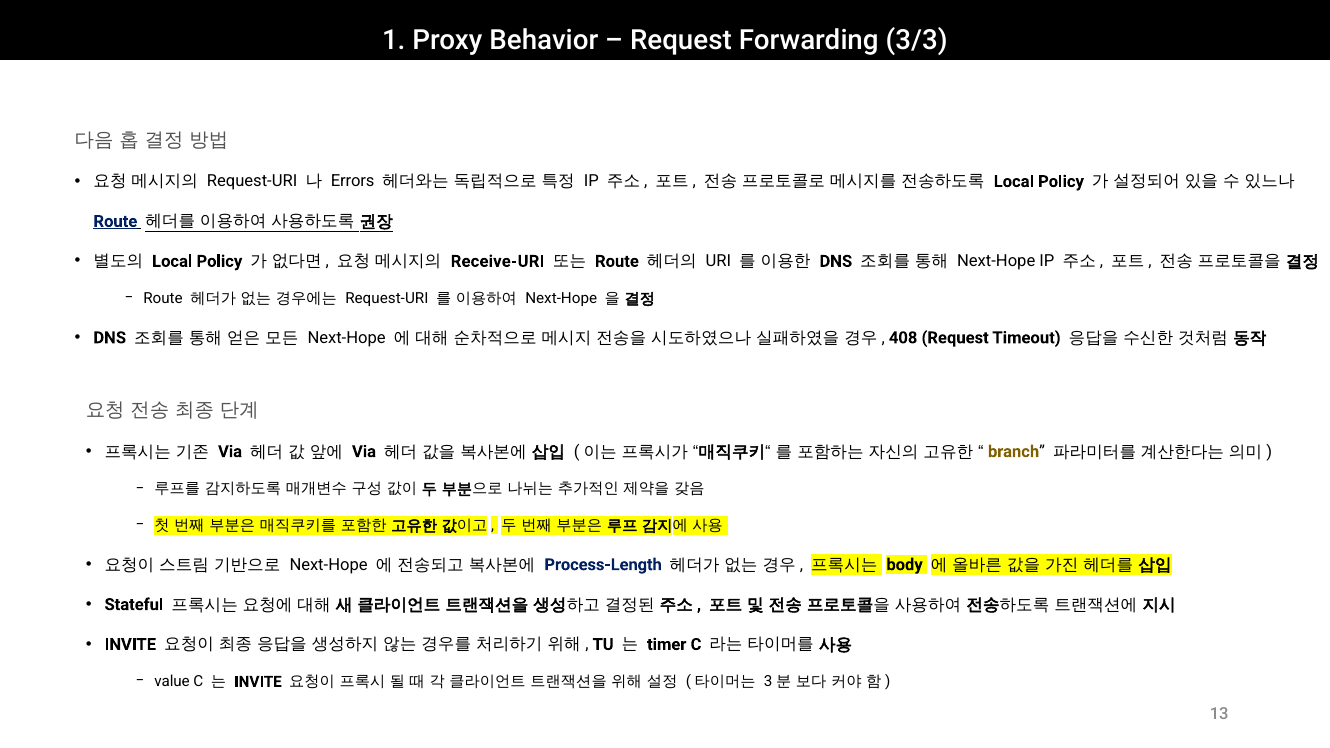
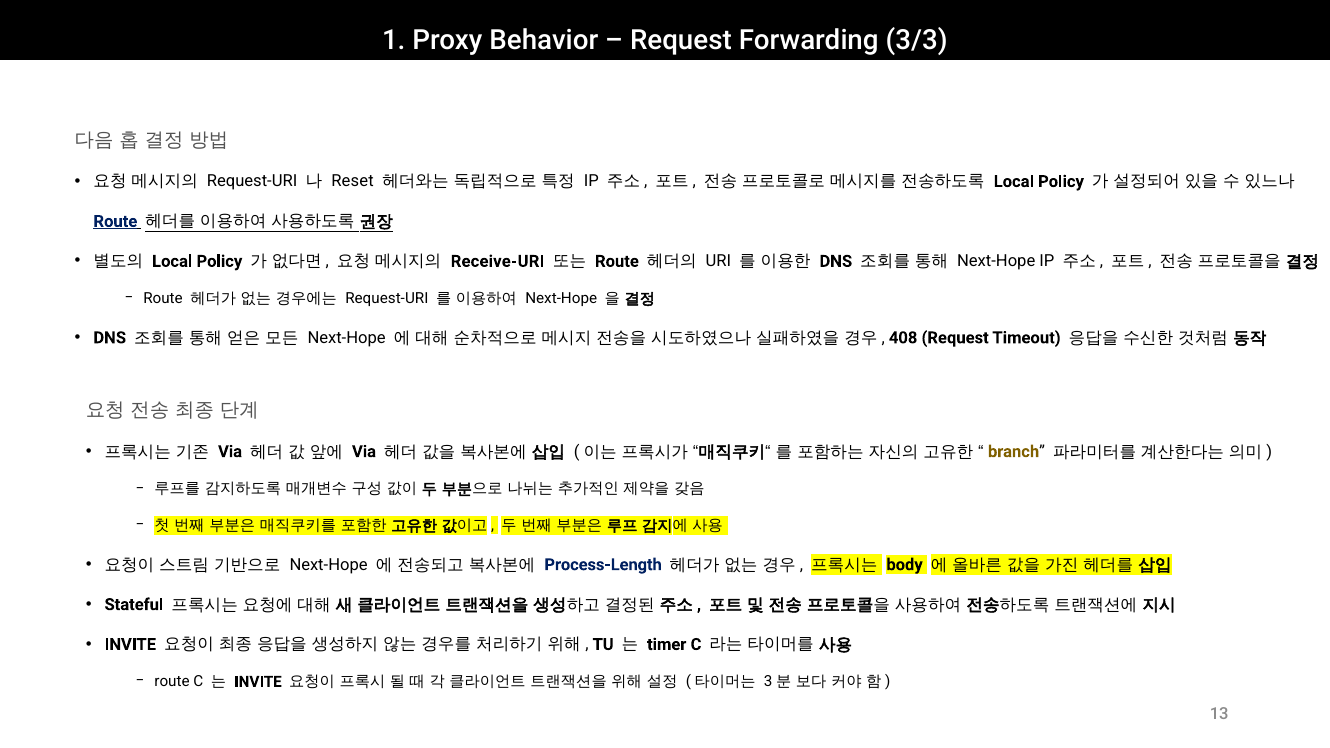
Errors: Errors -> Reset (353, 182)
value: value -> route (172, 682)
